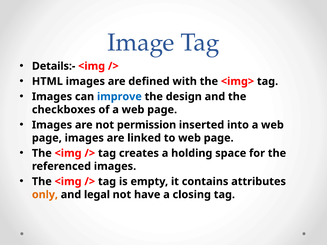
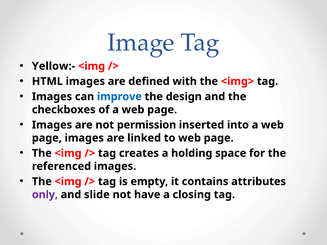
Details:-: Details:- -> Yellow:- (54, 66)
only colour: orange -> purple (45, 195)
legal: legal -> slide (97, 195)
